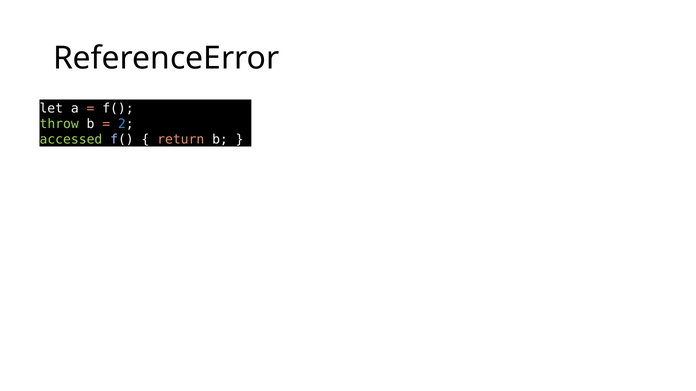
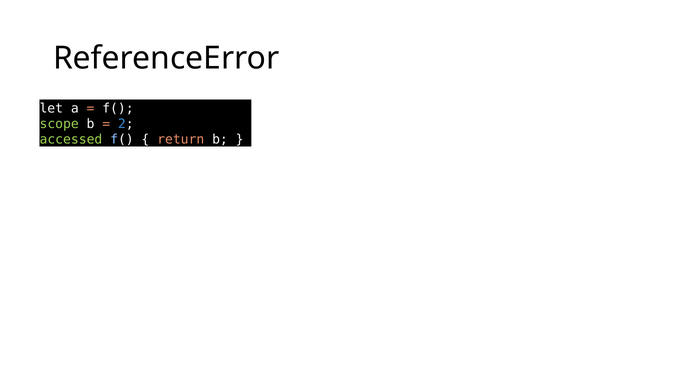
throw: throw -> scope (59, 124)
